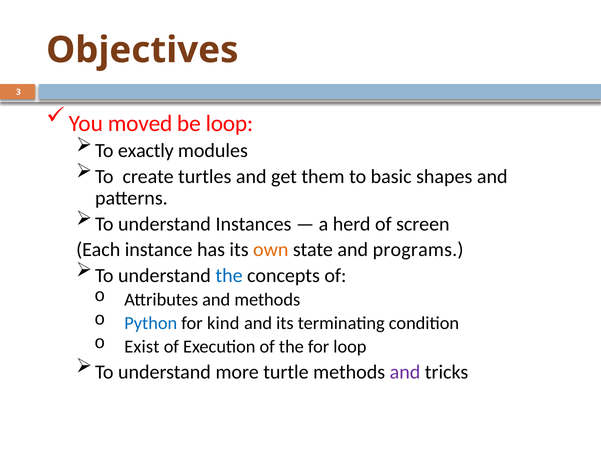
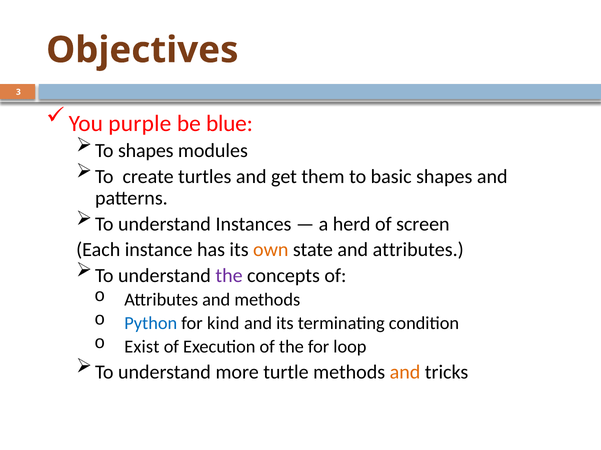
moved: moved -> purple (140, 124)
be loop: loop -> blue (229, 124)
To exactly: exactly -> shapes (146, 151)
and programs: programs -> attributes (418, 250)
the colour: blue -> purple (229, 276)
and colour: purple -> orange (405, 373)
